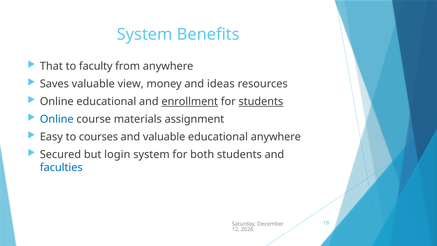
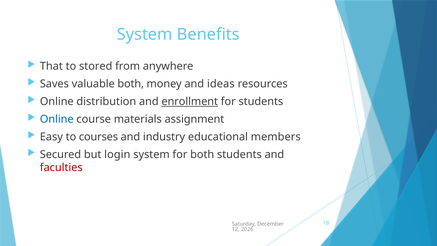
faculty: faculty -> stored (96, 66)
valuable view: view -> both (131, 84)
Online educational: educational -> distribution (106, 101)
students underline: present -> none (261, 101)
and valuable: valuable -> industry (164, 137)
educational anywhere: anywhere -> members (276, 137)
faculties colour: blue -> red (61, 168)
